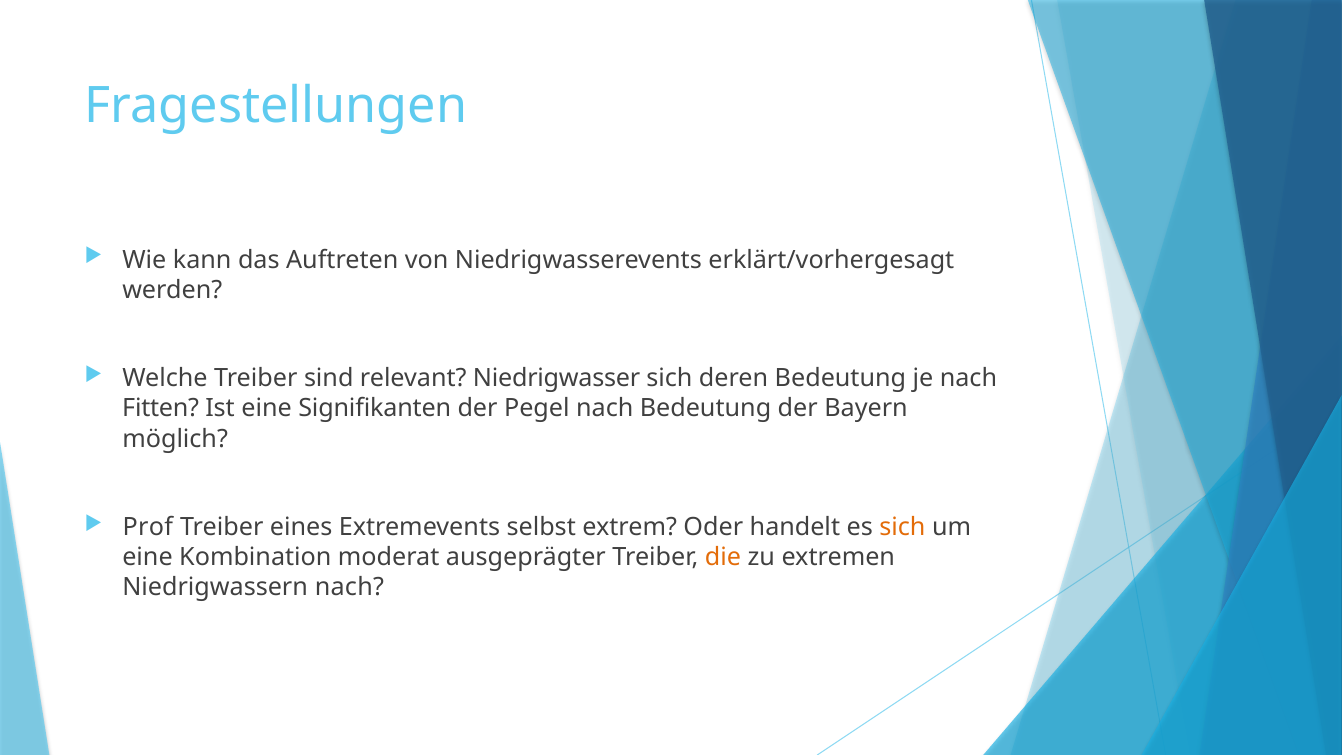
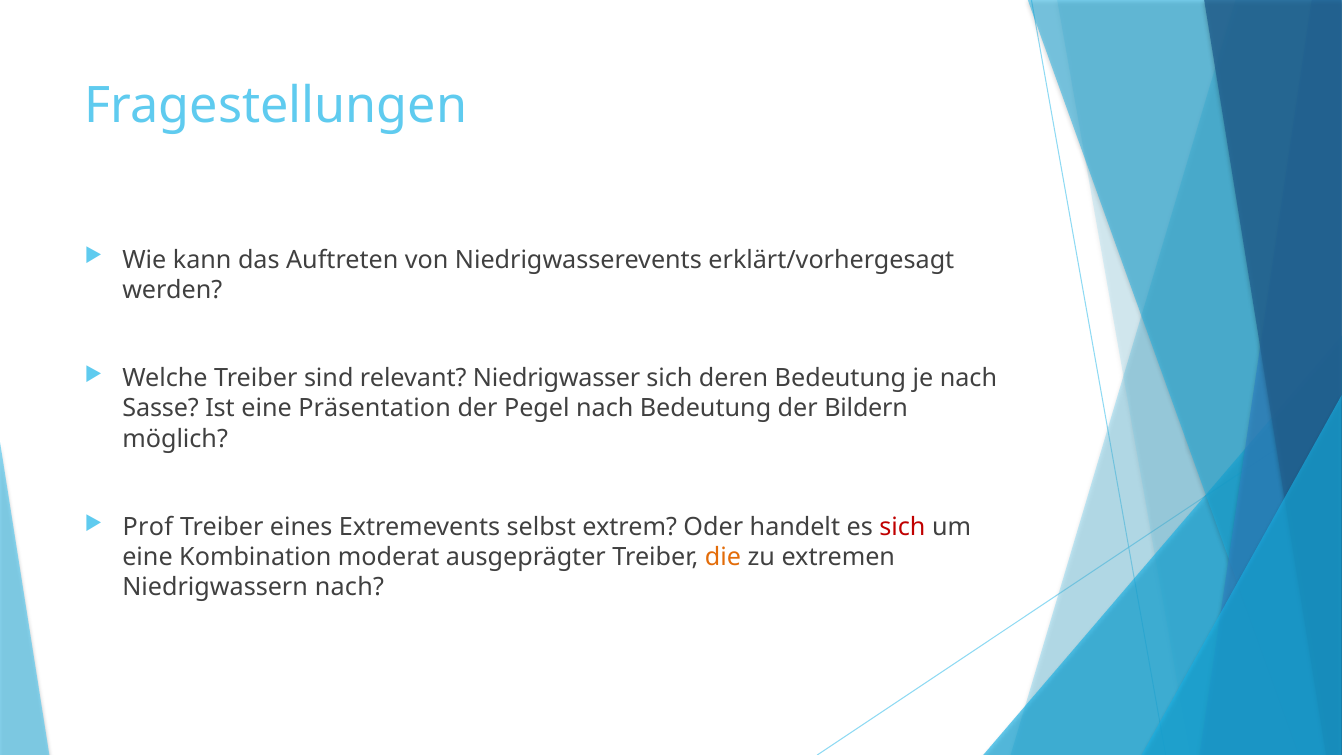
Fitten: Fitten -> Sasse (161, 408)
Signifikanten: Signifikanten -> Präsentation (375, 408)
Bayern: Bayern -> Bildern (866, 408)
sich colour: orange -> red (902, 527)
